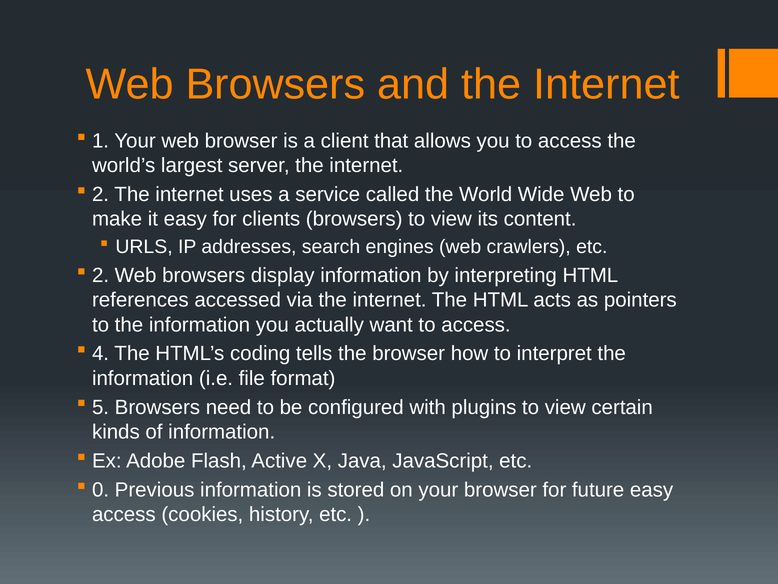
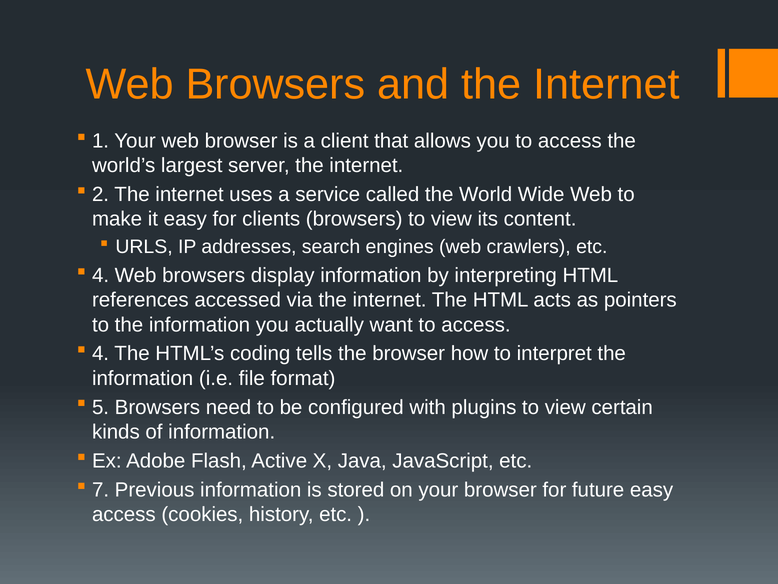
2: 2 -> 4 (101, 275)
0: 0 -> 7 (101, 489)
